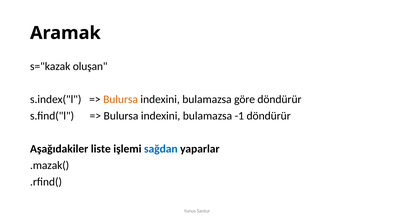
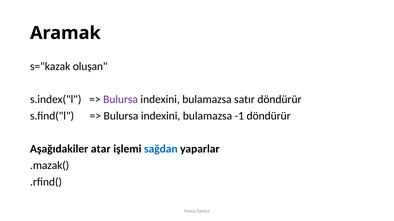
Bulursa colour: orange -> purple (121, 100)
göre: göre -> satır (244, 100)
liste: liste -> atar (101, 149)
